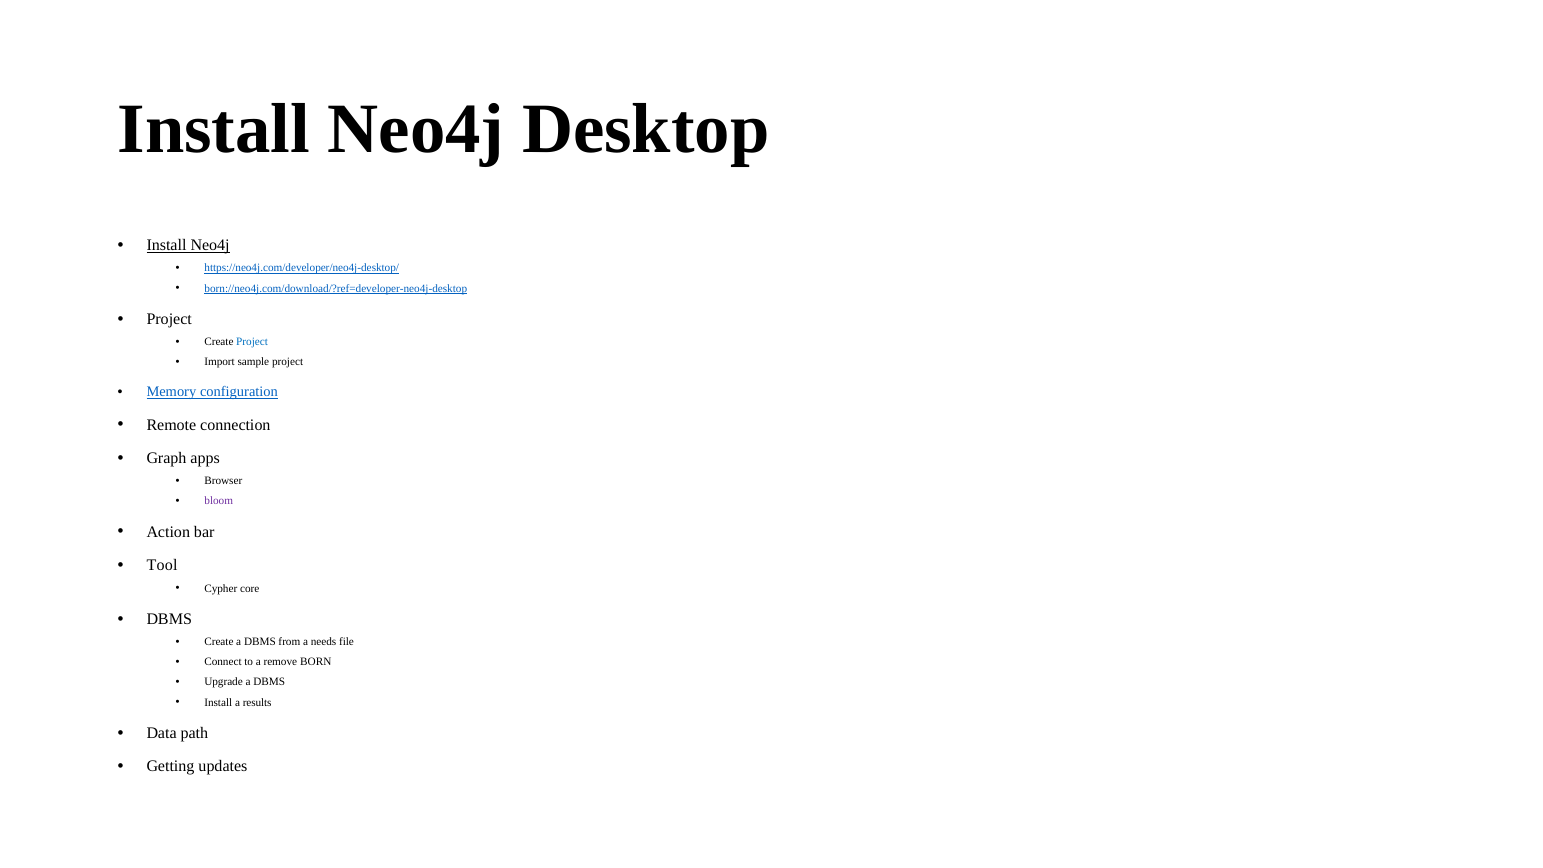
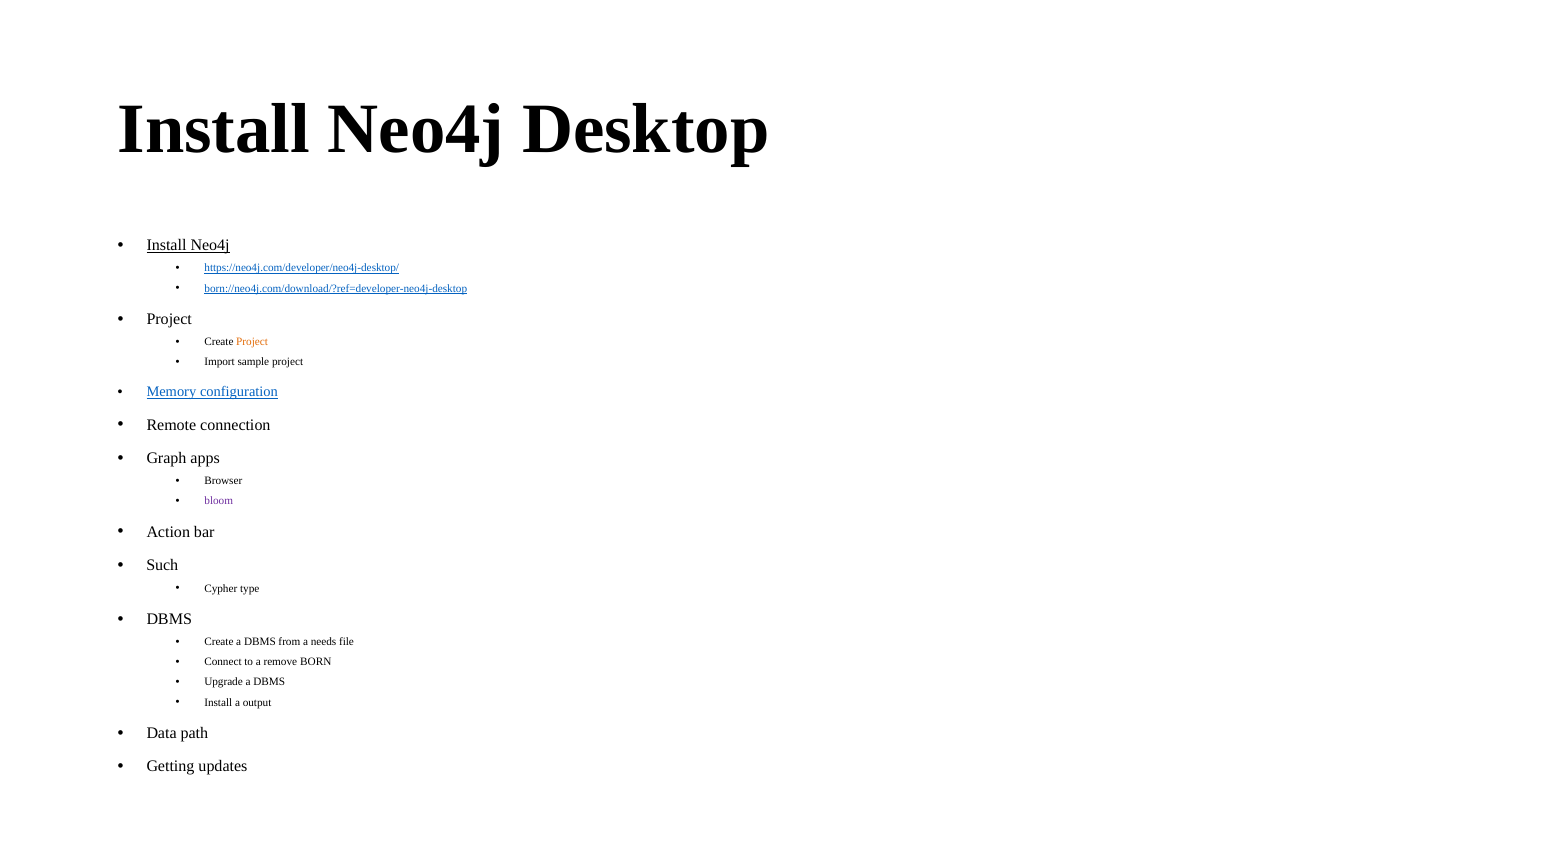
Project colour: blue -> orange (252, 342)
Tool: Tool -> Such (162, 565)
core: core -> type (250, 588)
results: results -> output (257, 702)
